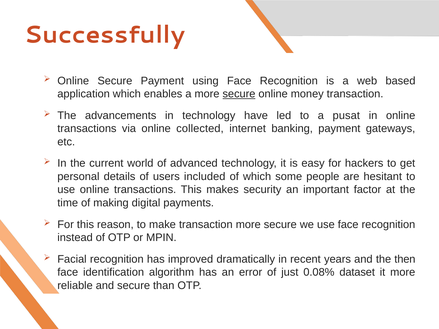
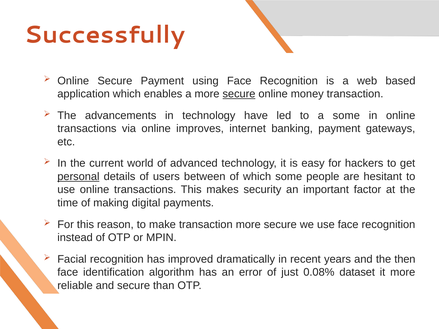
a pusat: pusat -> some (346, 116)
collected: collected -> improves (200, 129)
personal underline: none -> present (78, 177)
included: included -> between (205, 177)
